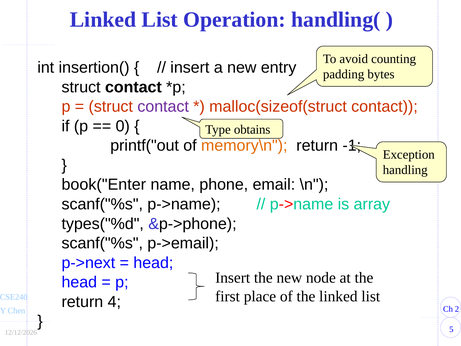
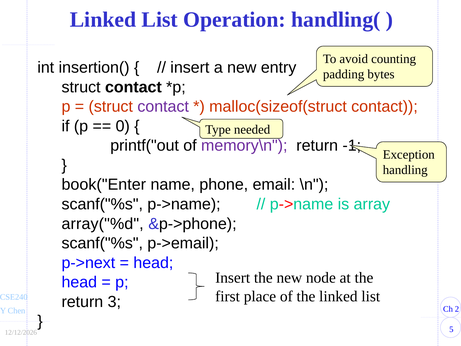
obtains: obtains -> needed (252, 130)
memory\n colour: orange -> purple (244, 146)
types("%d: types("%d -> array("%d (103, 224)
4: 4 -> 3 (114, 302)
